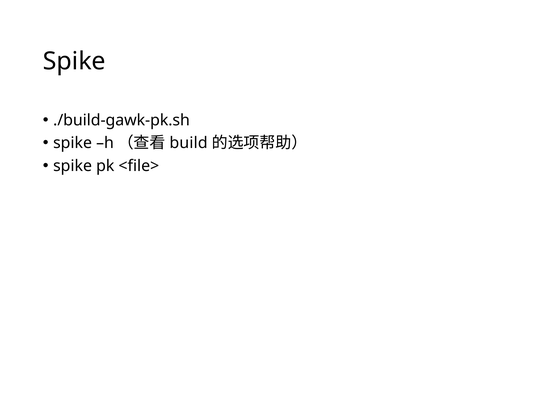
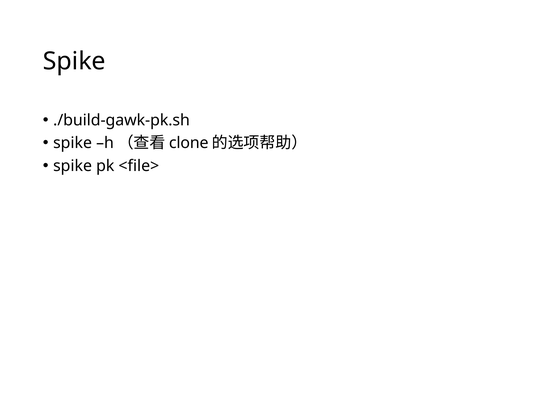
build: build -> clone (189, 143)
